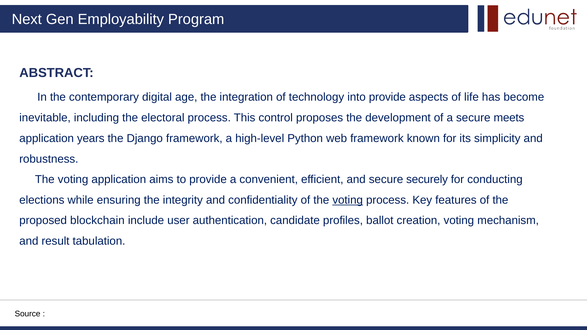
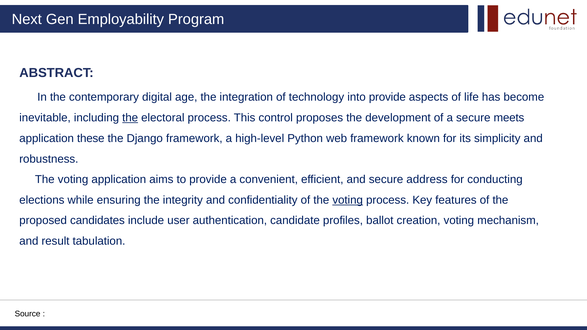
the underline: none -> present (130, 118)
years: years -> these (91, 138)
securely: securely -> address (427, 180)
blockchain: blockchain -> candidates (97, 221)
